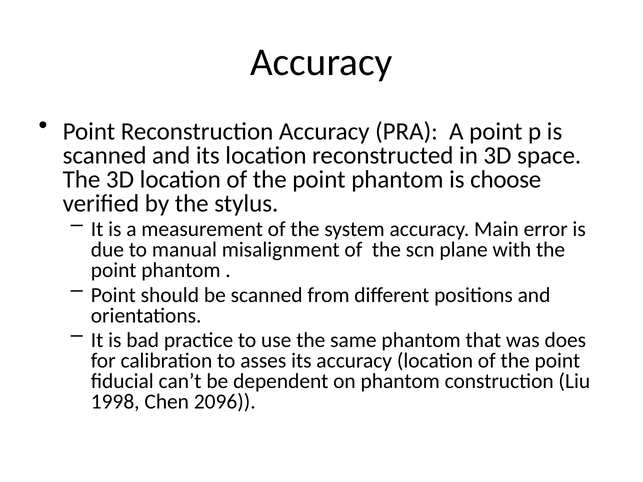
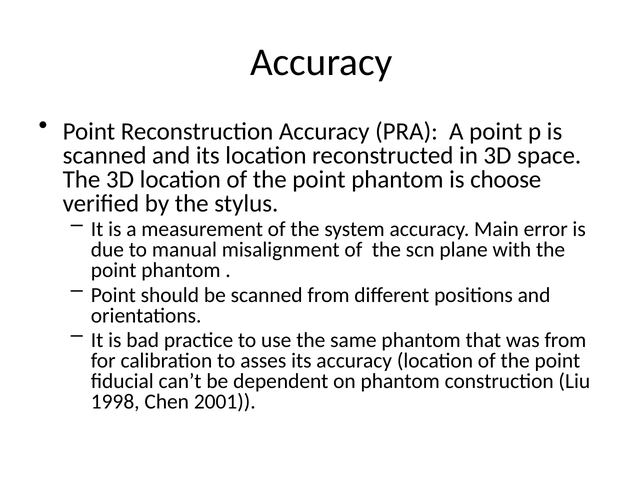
was does: does -> from (565, 340)
2096: 2096 -> 2001 (225, 402)
